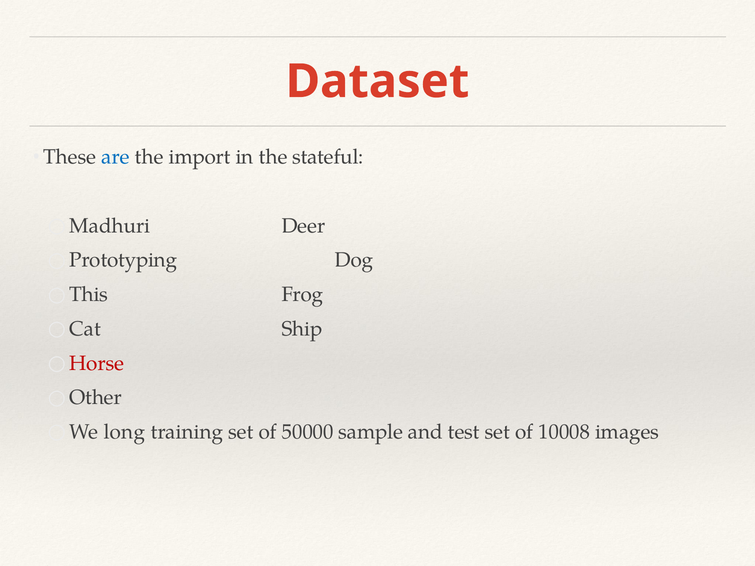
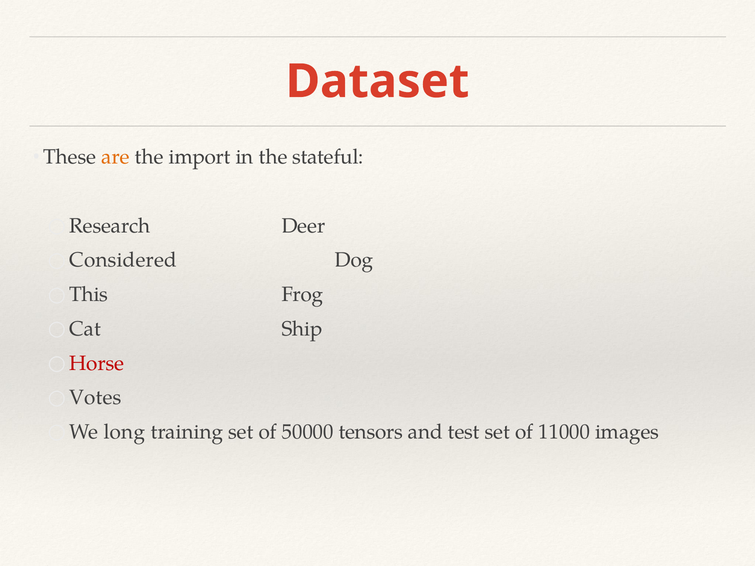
are colour: blue -> orange (116, 157)
Madhuri: Madhuri -> Research (110, 226)
Prototyping: Prototyping -> Considered (123, 260)
Other: Other -> Votes (95, 398)
sample: sample -> tensors (371, 432)
10008: 10008 -> 11000 (564, 432)
